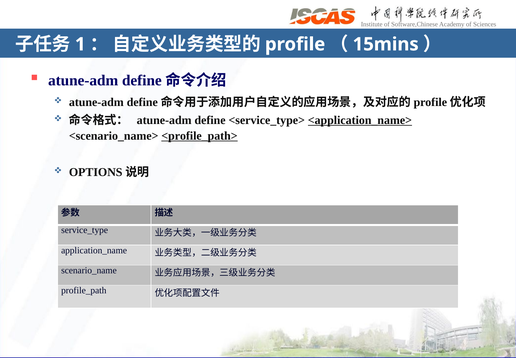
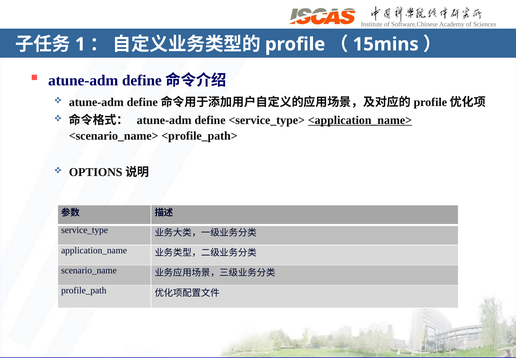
<profile_path> underline: present -> none (199, 136)
